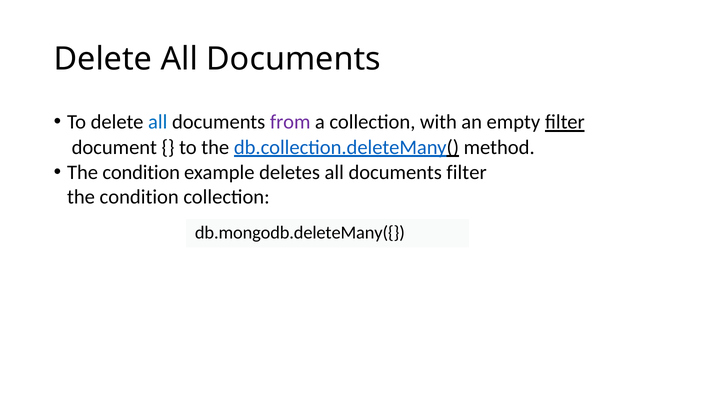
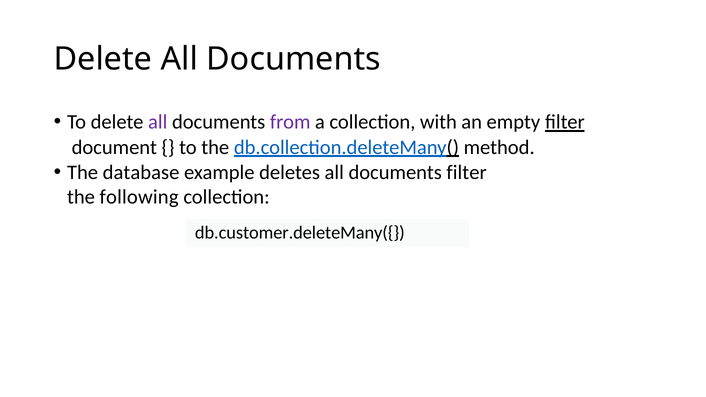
all colour: blue -> purple (158, 122)
condition: condition -> database (141, 172)
condition: condition -> following (139, 197)
db.mongodb.deleteMany({: db.mongodb.deleteMany({ -> db.customer.deleteMany({ (300, 233)
